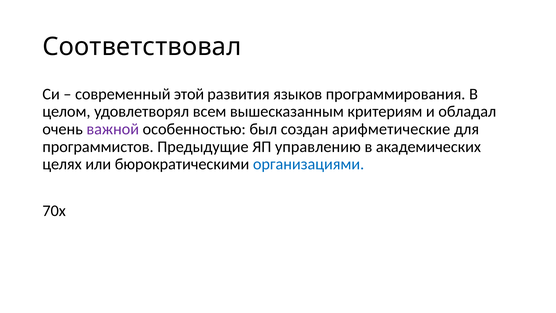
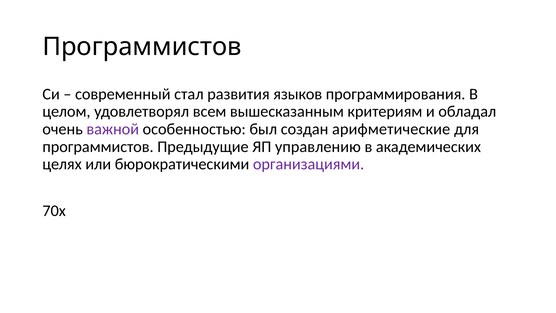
Соответствовал: Соответствовал -> Программистов (142, 47)
этой: этой -> стал (189, 94)
организациями colour: blue -> purple (309, 164)
